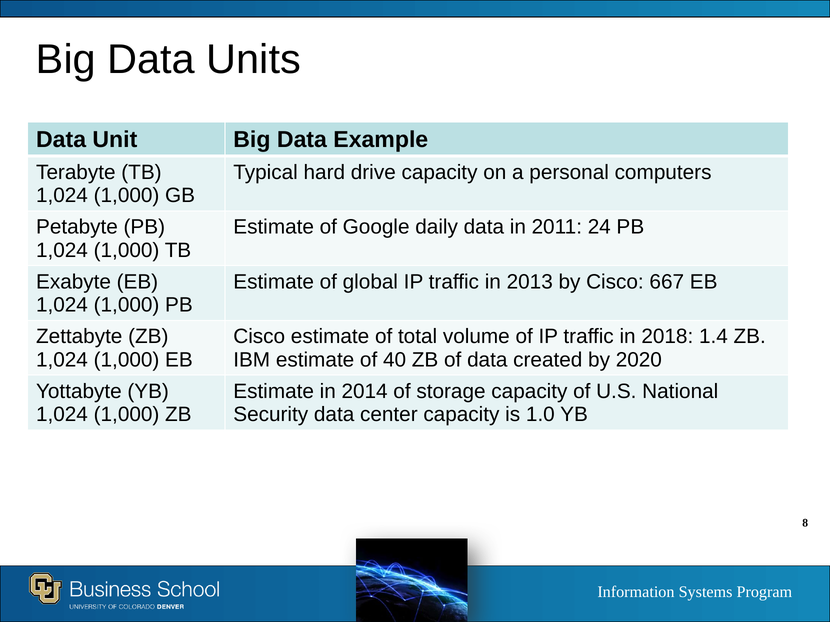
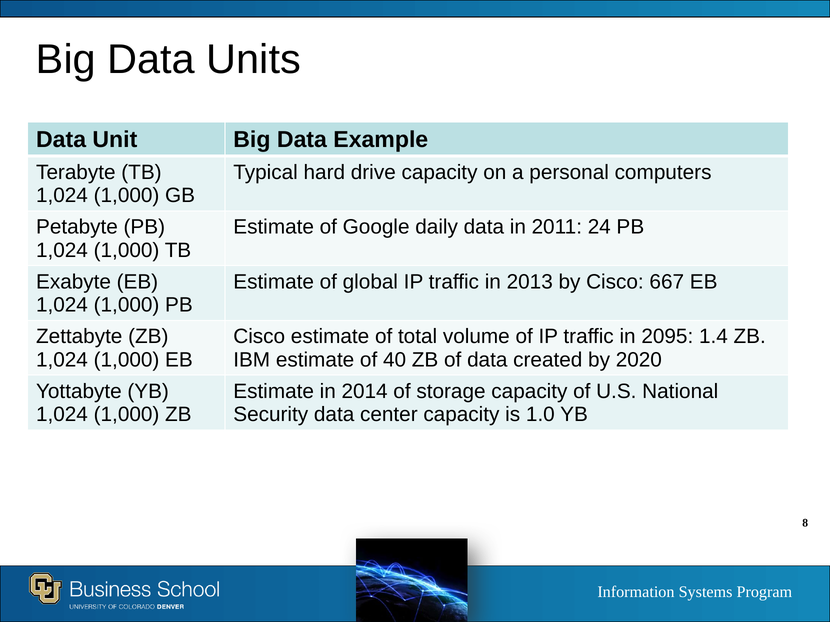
2018: 2018 -> 2095 (667, 337)
